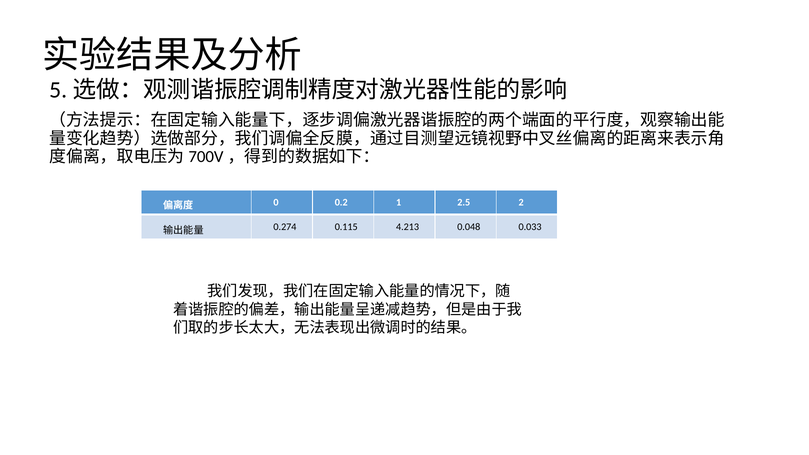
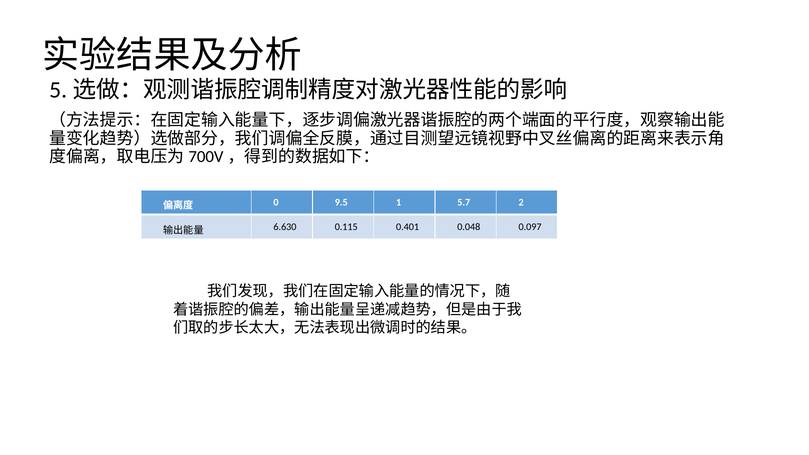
0.2: 0.2 -> 9.5 (341, 202)
2.5: 2.5 -> 5.7 (464, 202)
0.274: 0.274 -> 6.630 (285, 227)
4.213: 4.213 -> 0.401 (408, 227)
0.033: 0.033 -> 0.097 (530, 227)
